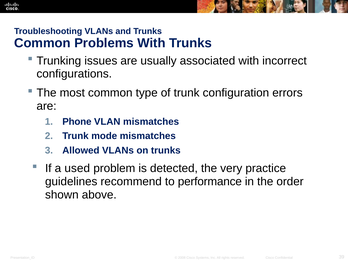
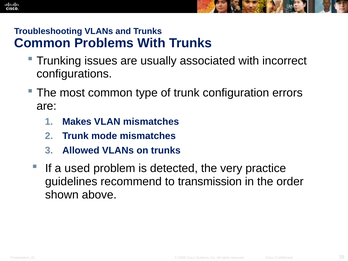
Phone: Phone -> Makes (77, 122)
performance: performance -> transmission (210, 182)
